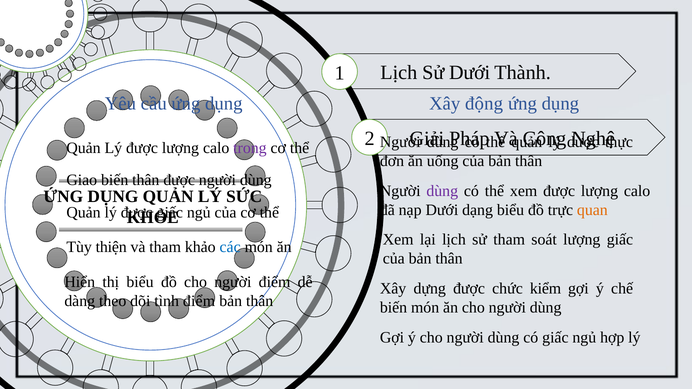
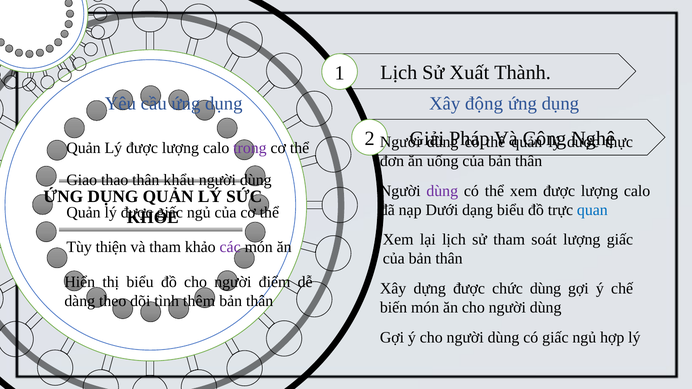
Sử Dưới: Dưới -> Xuất (469, 72)
Giao biến: biến -> thao (115, 180)
thân được: được -> khẩu (179, 180)
quan colour: orange -> blue (592, 210)
các colour: blue -> purple (230, 247)
chức kiểm: kiểm -> dùng (546, 289)
tình điểm: điểm -> thêm (199, 301)
